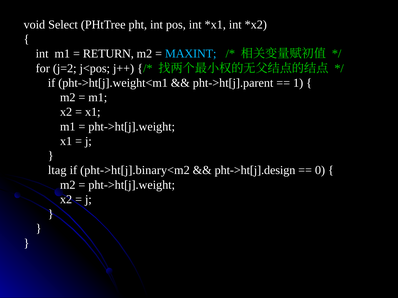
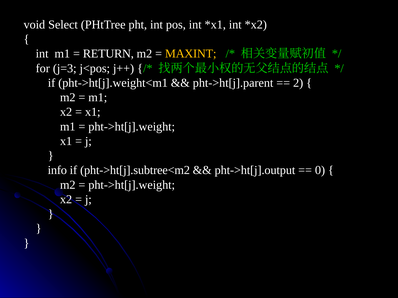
MAXINT colour: light blue -> yellow (191, 54)
j=2: j=2 -> j=3 (65, 68)
1: 1 -> 2 (298, 83)
ltag: ltag -> info (57, 170)
pht->ht[j].binary<m2: pht->ht[j].binary<m2 -> pht->ht[j].subtree<m2 (135, 170)
pht->ht[j].design: pht->ht[j].design -> pht->ht[j].output (255, 170)
